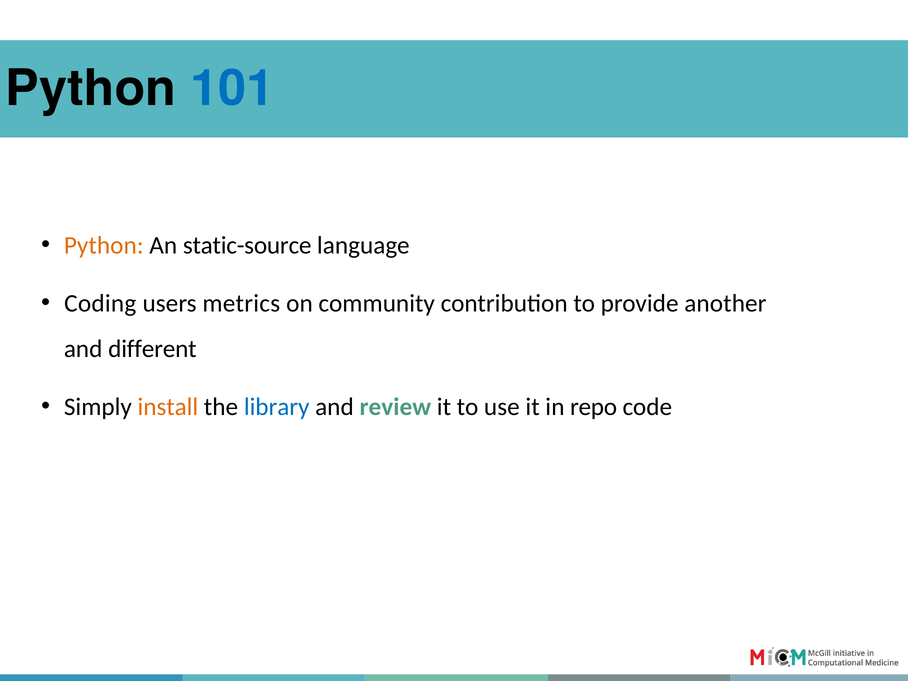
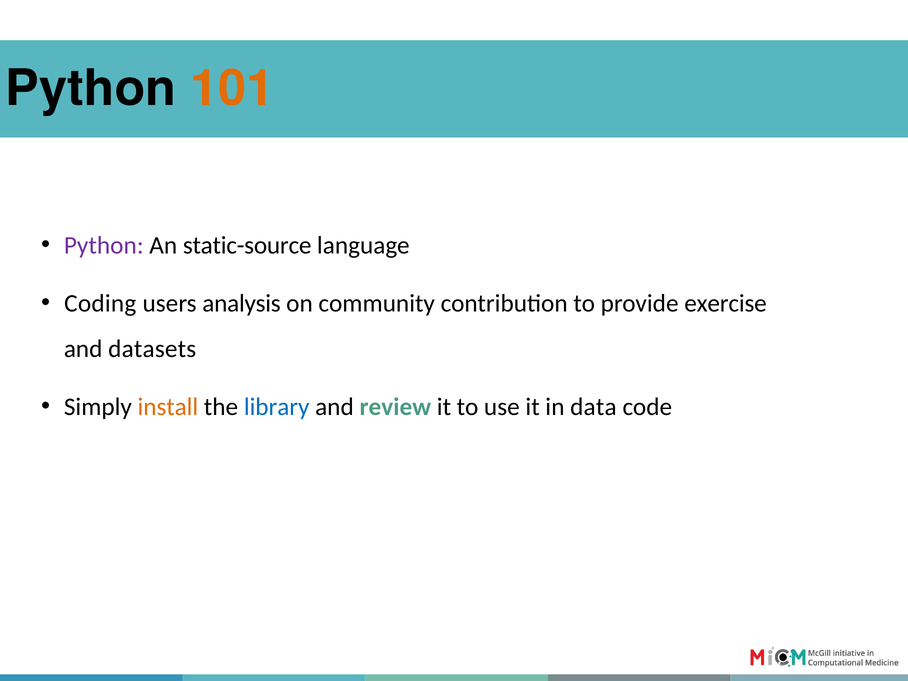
101 colour: blue -> orange (232, 88)
Python colour: orange -> purple (104, 245)
metrics: metrics -> analysis (242, 303)
another: another -> exercise (726, 303)
different: different -> datasets (152, 349)
repo: repo -> data (593, 407)
